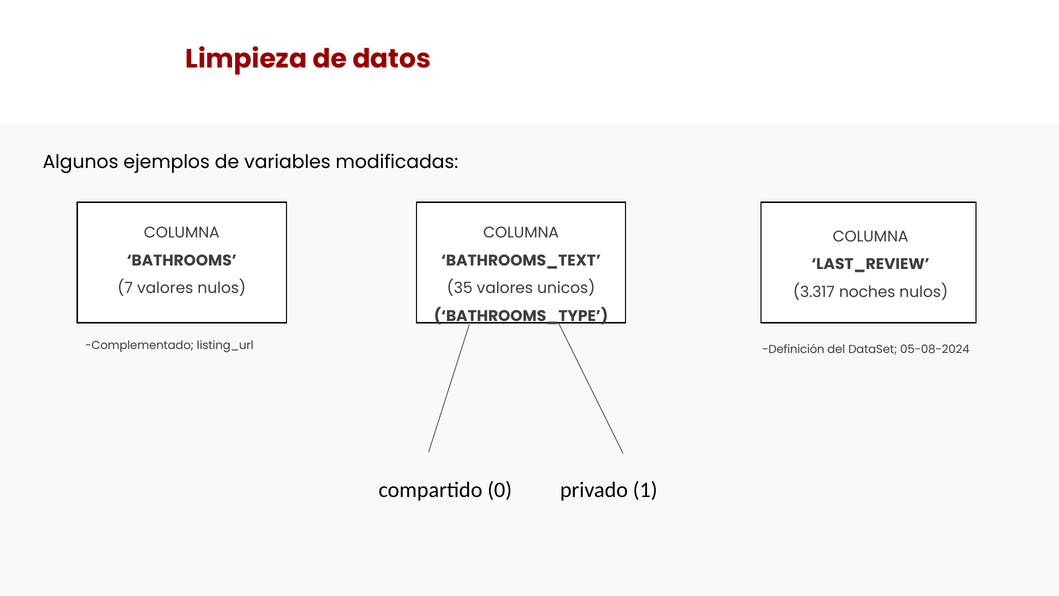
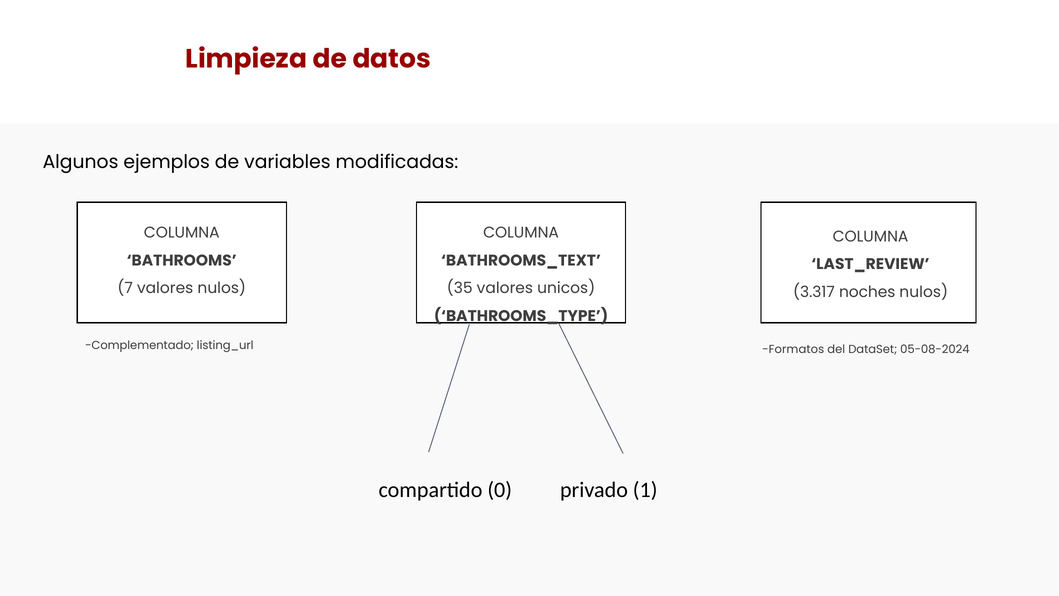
Definición: Definición -> Formatos (793, 349)
